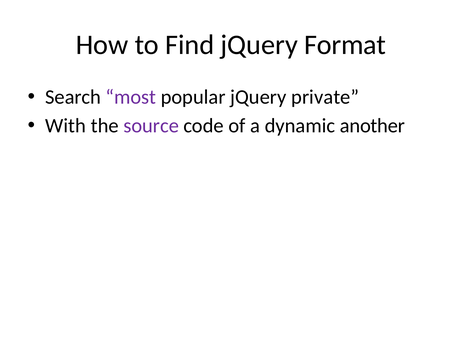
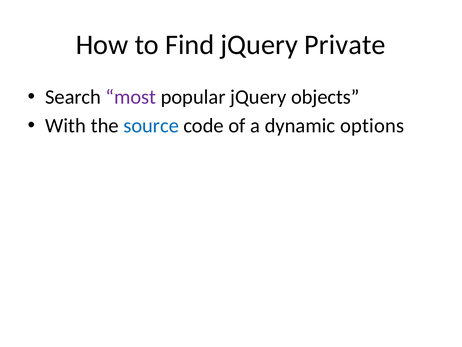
Format: Format -> Private (345, 45)
private: private -> objects (325, 97)
source colour: purple -> blue (151, 126)
another: another -> options (372, 126)
